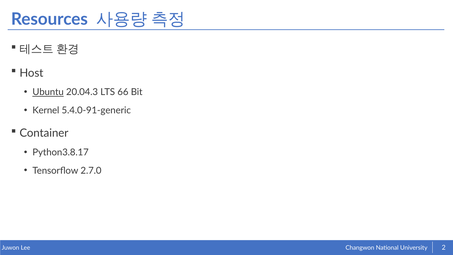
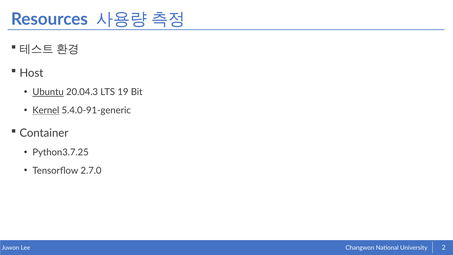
66: 66 -> 19 (123, 92)
Kernel underline: none -> present (46, 110)
Python3.8.17: Python3.8.17 -> Python3.7.25 (61, 152)
